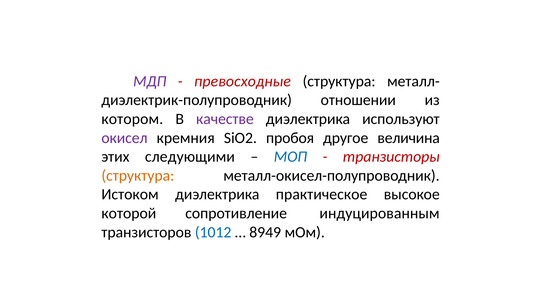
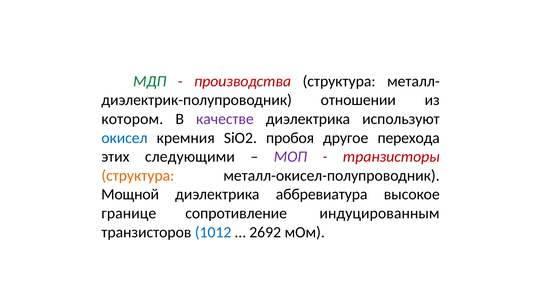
МДП colour: purple -> green (150, 81)
превосходные: превосходные -> производства (243, 81)
окисел colour: purple -> blue (124, 138)
величина: величина -> перехода (409, 138)
МОП colour: blue -> purple (290, 157)
Истоком: Истоком -> Мощной (130, 194)
практическое: практическое -> аббревиатура (322, 194)
которой: которой -> границе (129, 213)
8949: 8949 -> 2692 (265, 232)
